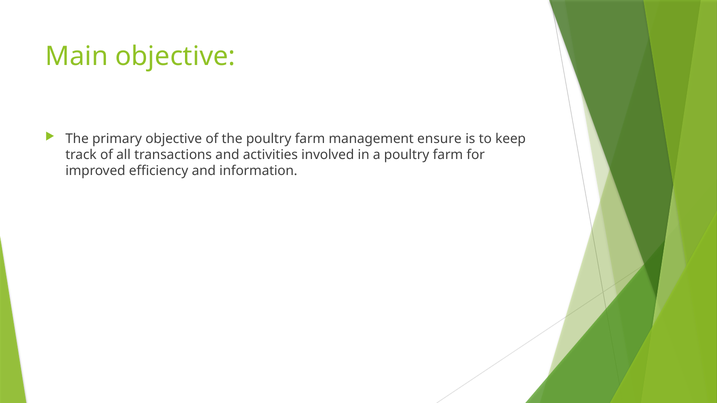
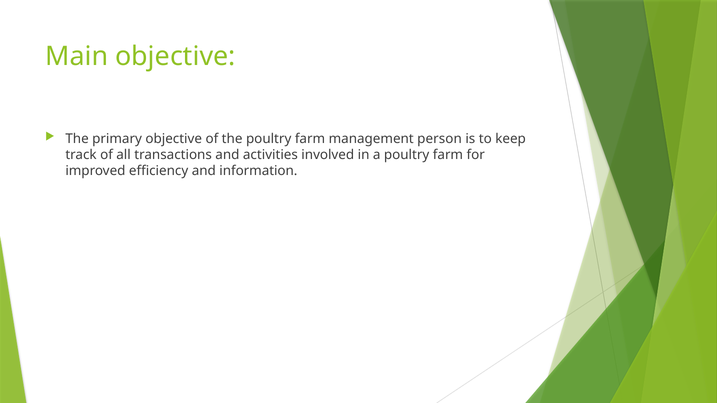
ensure: ensure -> person (439, 139)
